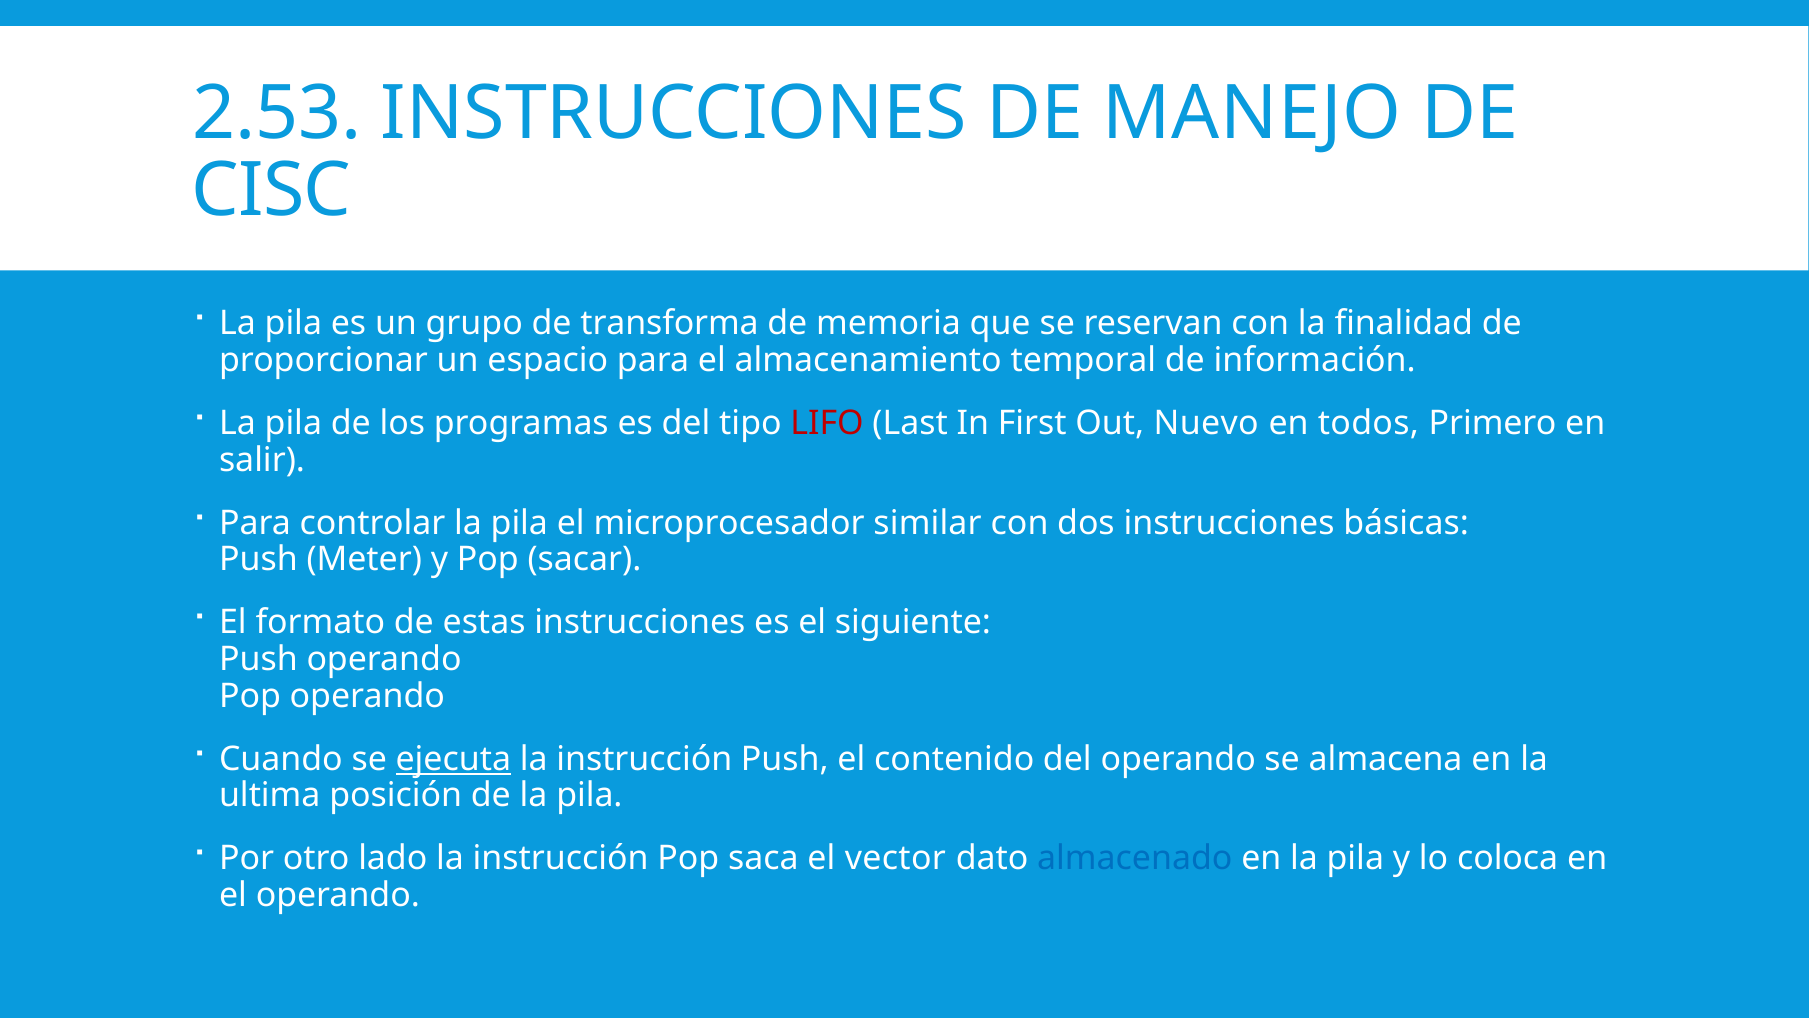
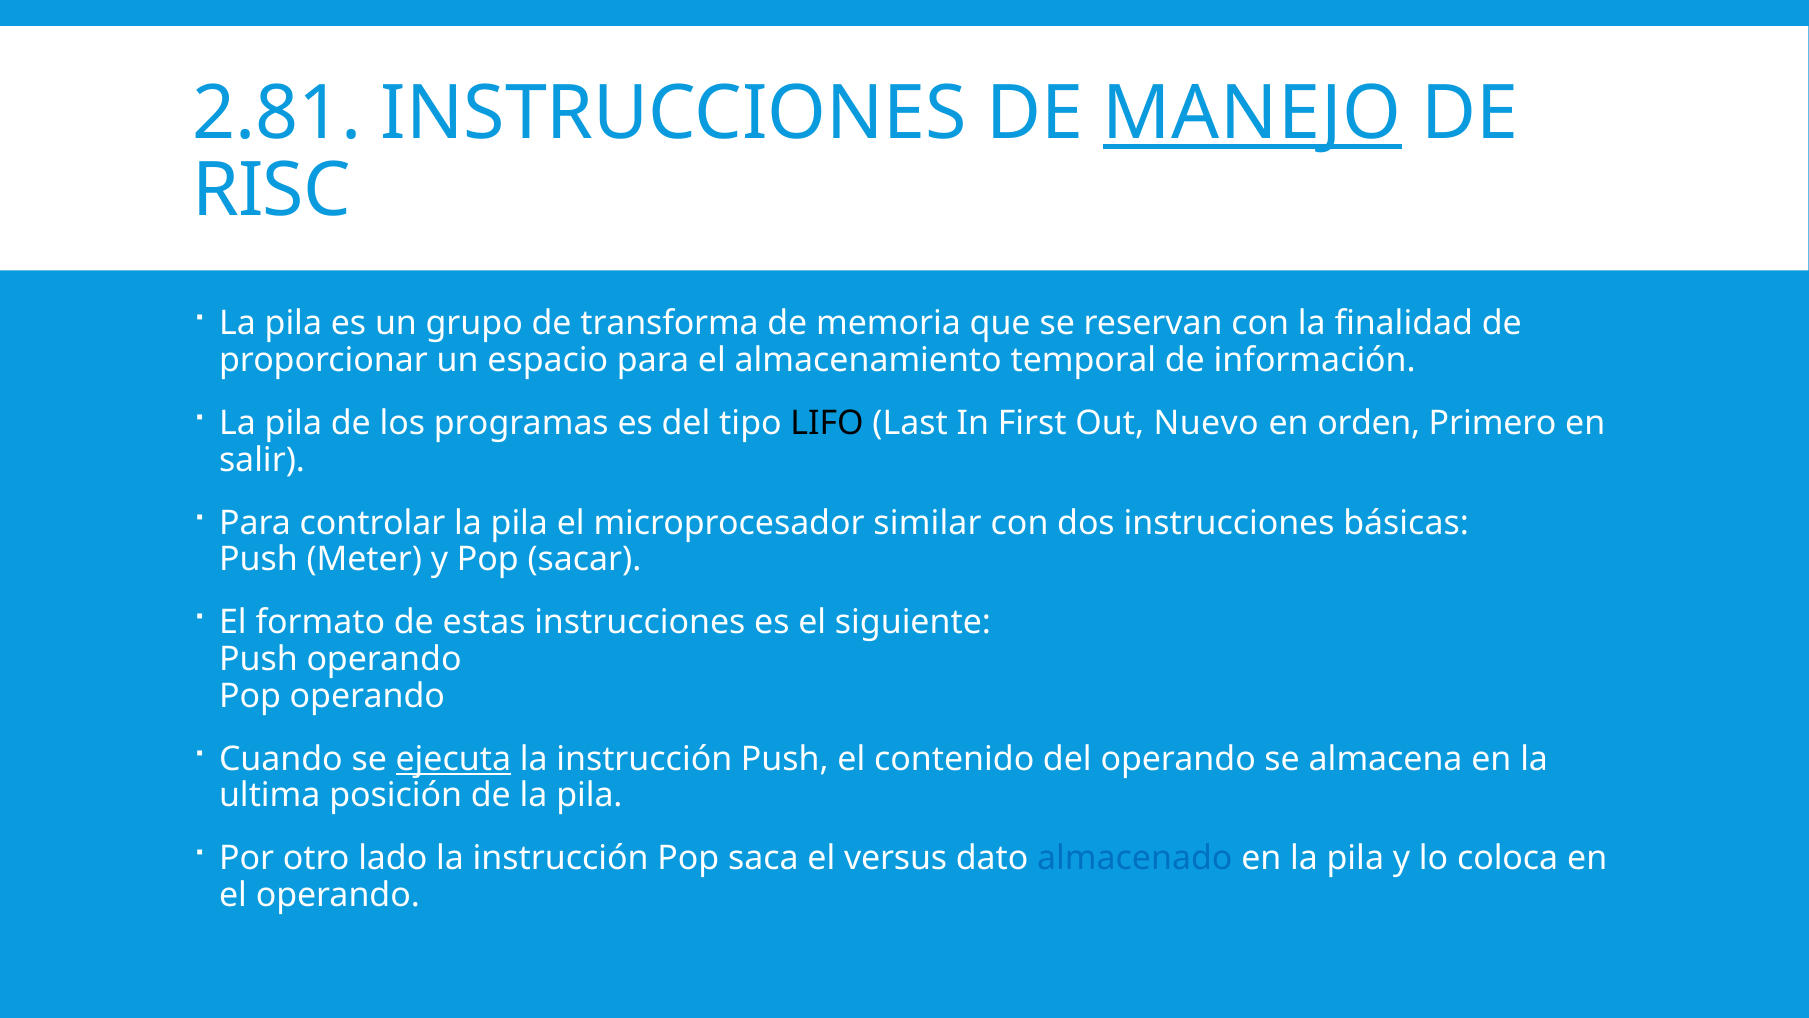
2.53: 2.53 -> 2.81 (277, 114)
MANEJO underline: none -> present (1252, 114)
CISC: CISC -> RISC (272, 191)
LIFO colour: red -> black (827, 423)
todos: todos -> orden (1369, 423)
vector: vector -> versus (896, 858)
